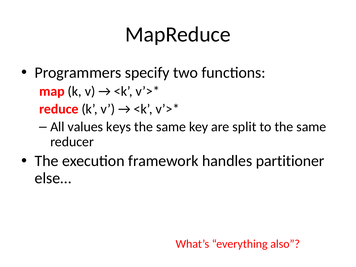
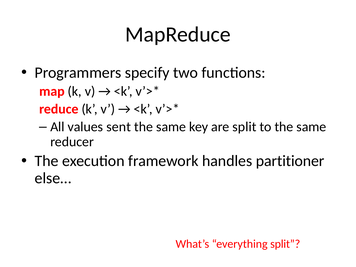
keys: keys -> sent (119, 127)
everything also: also -> split (285, 244)
